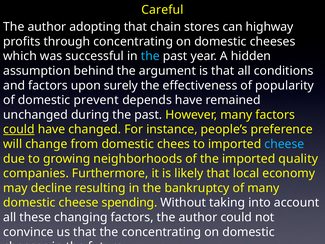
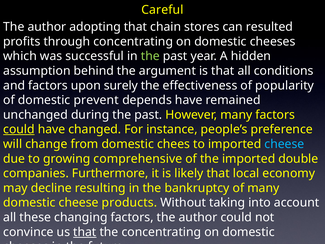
highway: highway -> resulted (269, 27)
the colour: light blue -> light green (150, 56)
neighborhoods: neighborhoods -> comprehensive (138, 159)
quality: quality -> double (298, 159)
spending: spending -> products (129, 203)
that underline: none -> present (85, 232)
